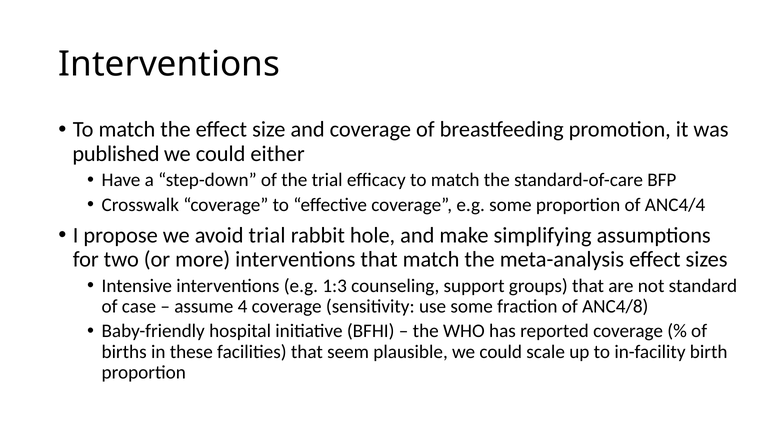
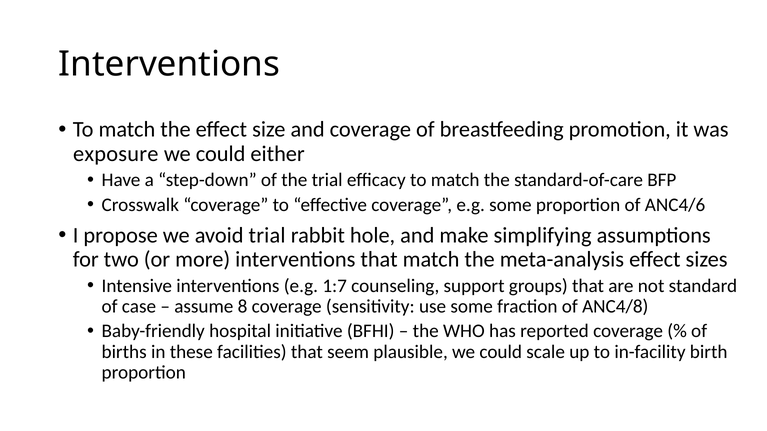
published: published -> exposure (116, 154)
ANC4/4: ANC4/4 -> ANC4/6 (675, 205)
1:3: 1:3 -> 1:7 (335, 286)
4: 4 -> 8 (243, 307)
